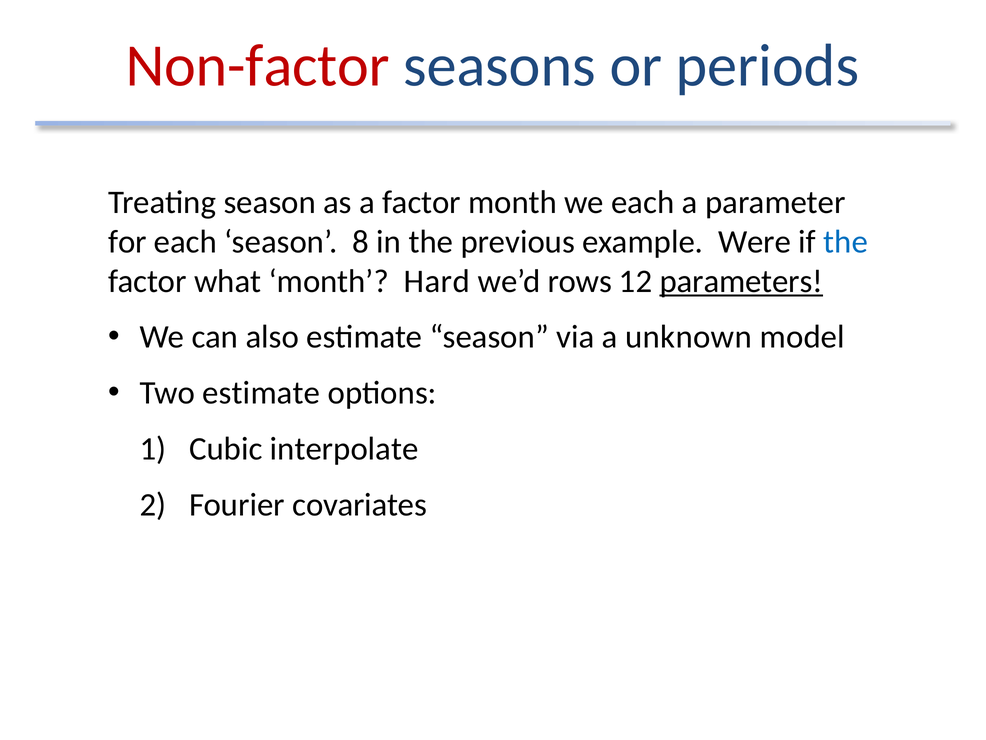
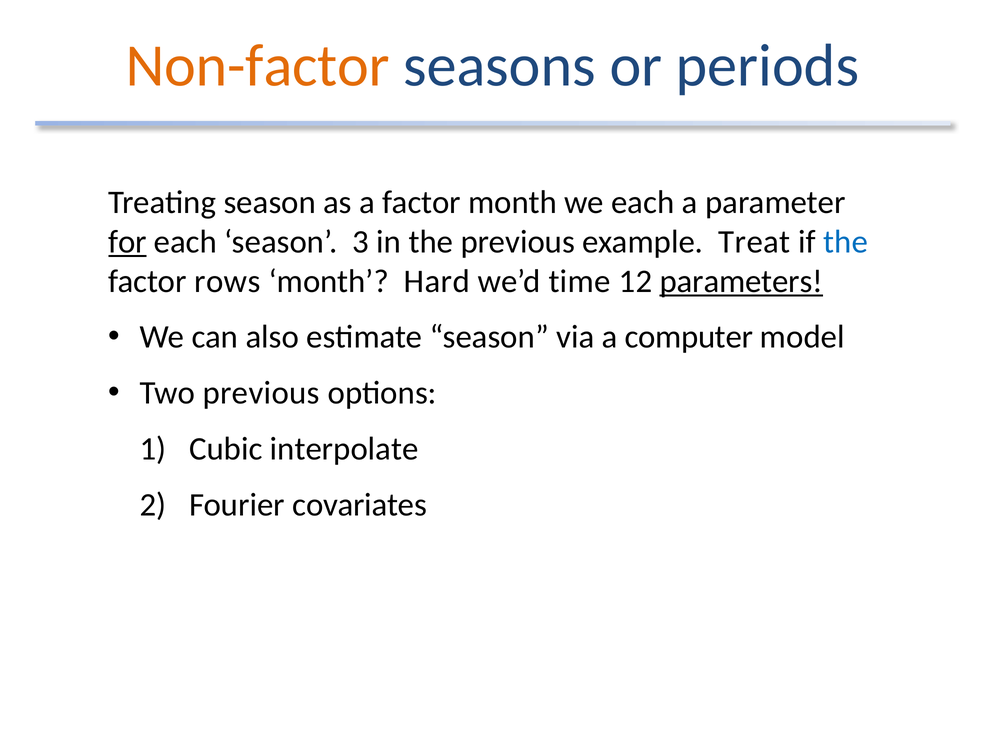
Non-factor colour: red -> orange (258, 66)
for underline: none -> present (127, 242)
8: 8 -> 3 (361, 242)
Were: Were -> Treat (754, 242)
what: what -> rows (227, 281)
rows: rows -> time (580, 281)
unknown: unknown -> computer (689, 337)
Two estimate: estimate -> previous (261, 393)
